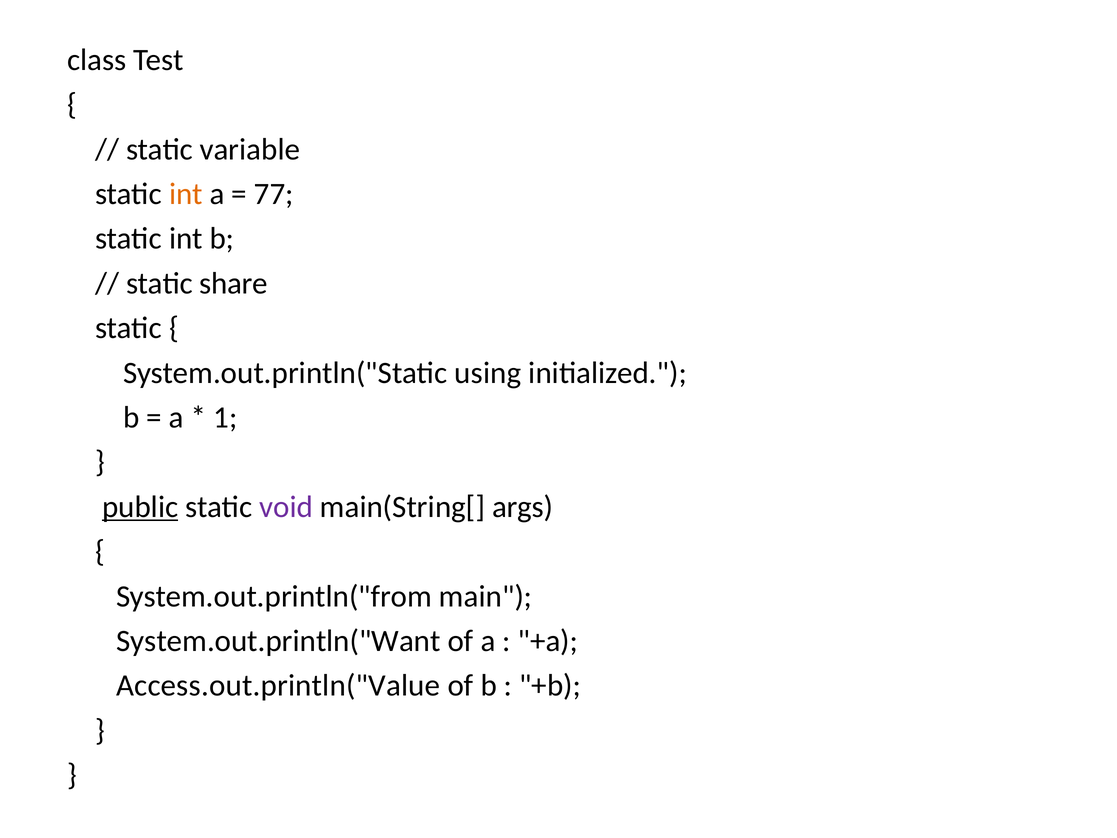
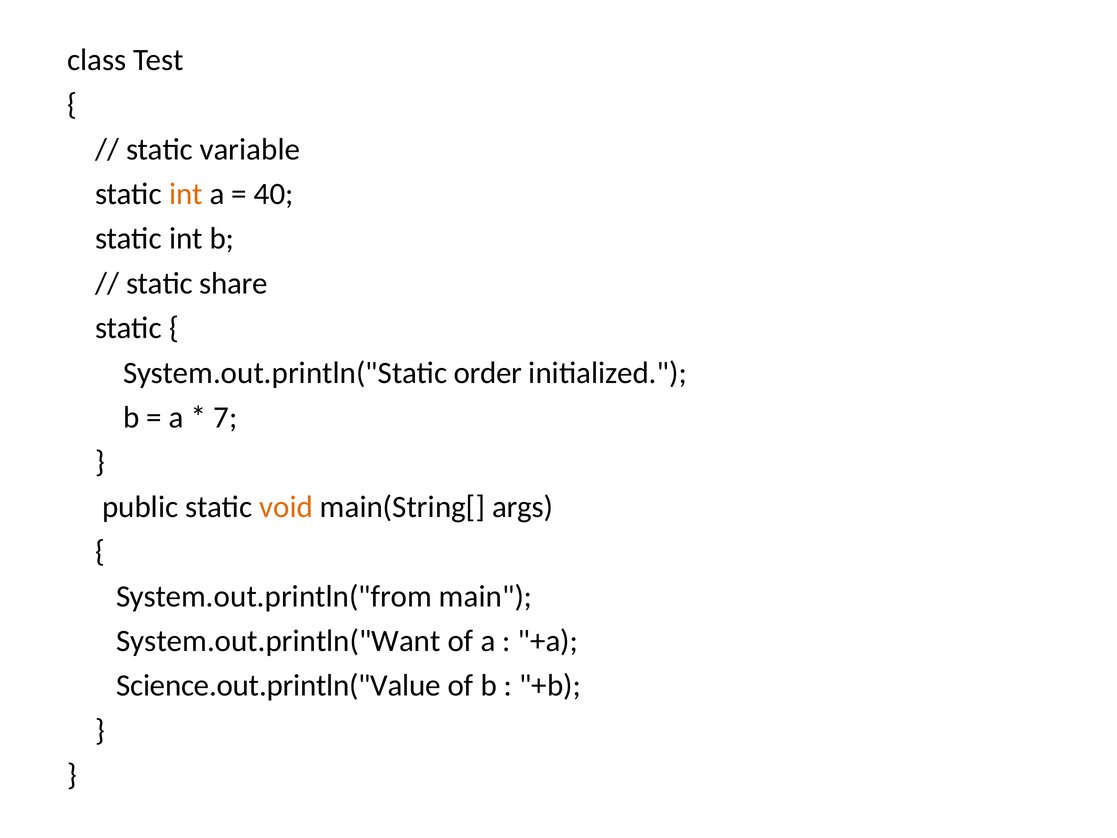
77: 77 -> 40 (274, 194)
using: using -> order (488, 373)
1: 1 -> 7 (225, 417)
public underline: present -> none (140, 507)
void colour: purple -> orange (286, 507)
Access.out.println("Value: Access.out.println("Value -> Science.out.println("Value (278, 685)
